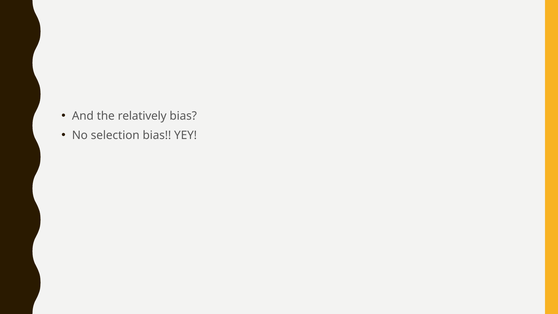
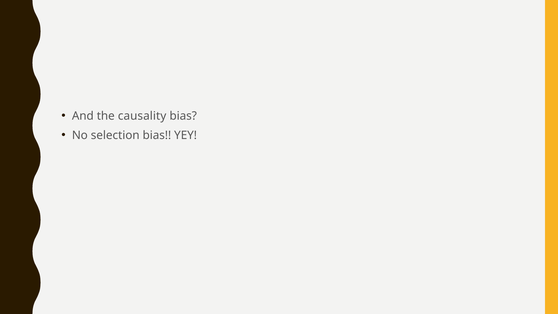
relatively: relatively -> causality (142, 116)
